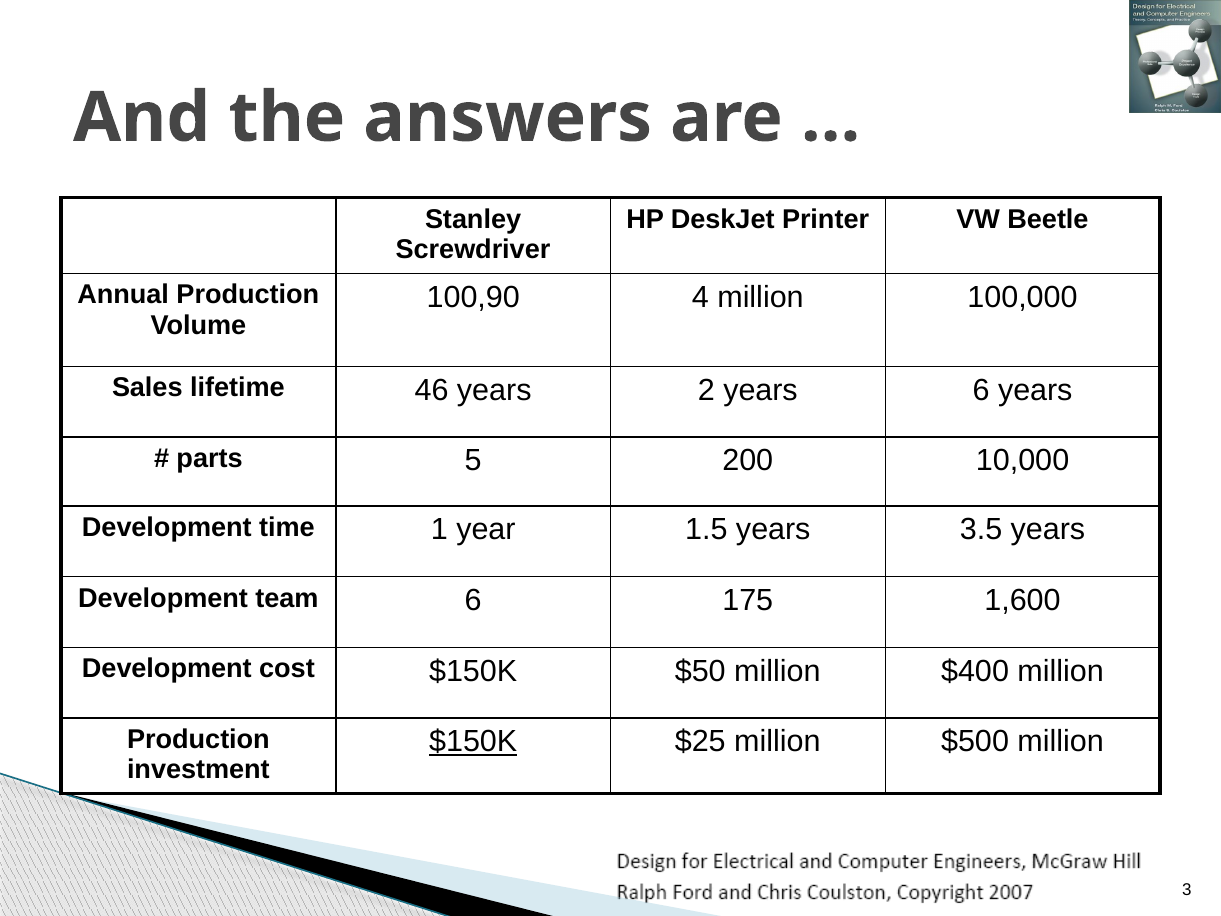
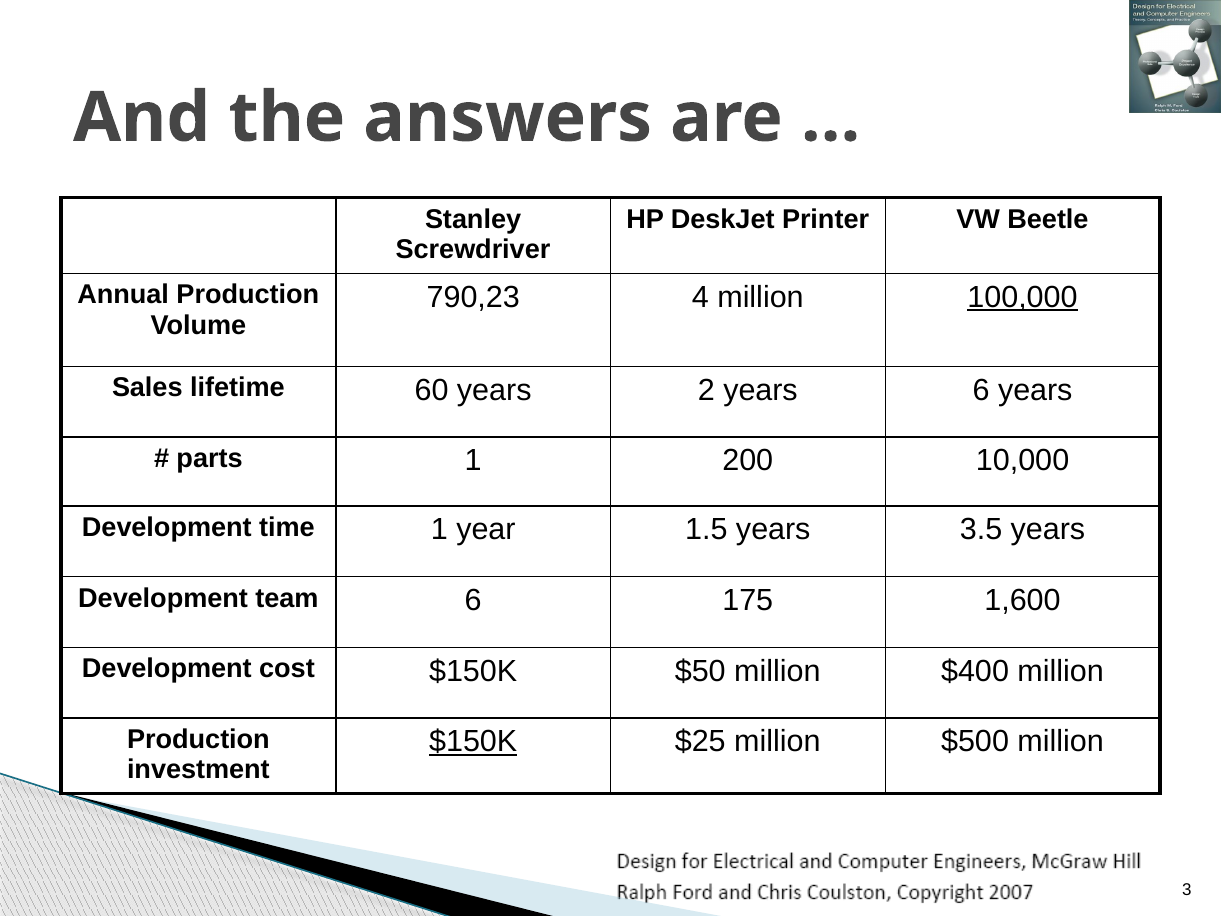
100,90: 100,90 -> 790,23 (473, 297)
100,000 underline: none -> present (1023, 297)
46: 46 -> 60 (432, 390)
parts 5: 5 -> 1 (473, 461)
